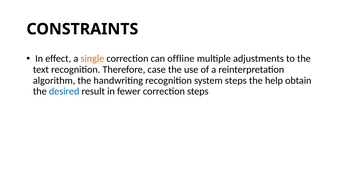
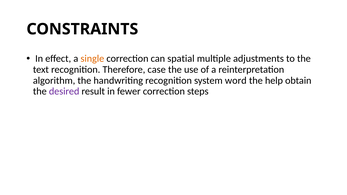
offline: offline -> spatial (181, 59)
system steps: steps -> word (236, 81)
desired colour: blue -> purple (64, 91)
